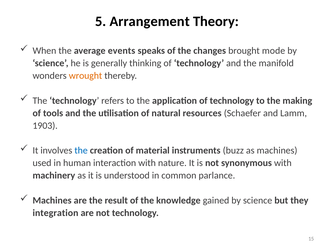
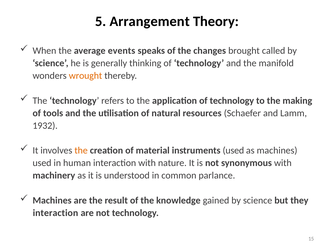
mode: mode -> called (274, 51)
1903: 1903 -> 1932 (45, 126)
the colour: blue -> orange (81, 151)
instruments buzz: buzz -> used (233, 151)
integration: integration -> interaction (55, 213)
